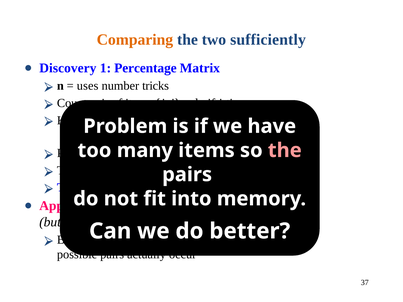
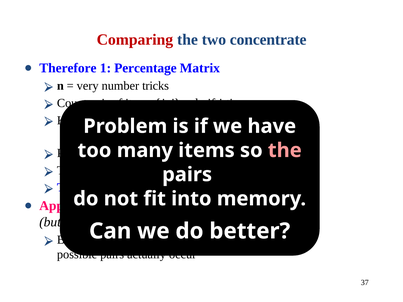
Comparing colour: orange -> red (135, 40)
sufficiently: sufficiently -> concentrate (268, 40)
Discovery: Discovery -> Therefore (68, 68)
uses: uses -> very (88, 86)
